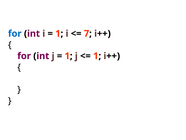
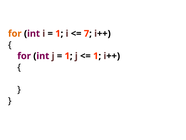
for colour: blue -> orange (15, 33)
